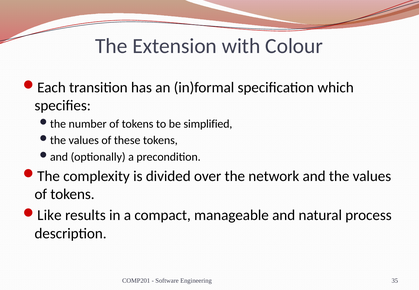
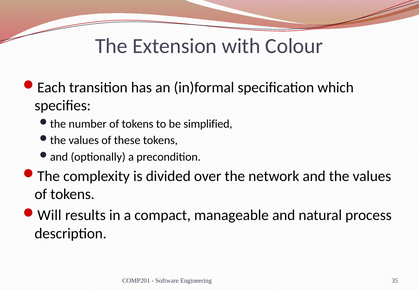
Like: Like -> Will (49, 215)
